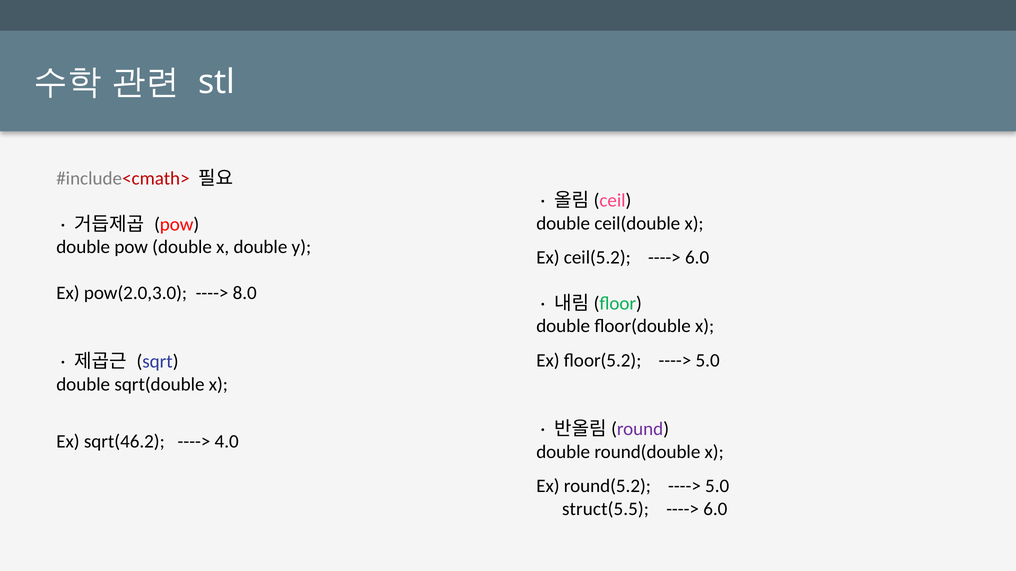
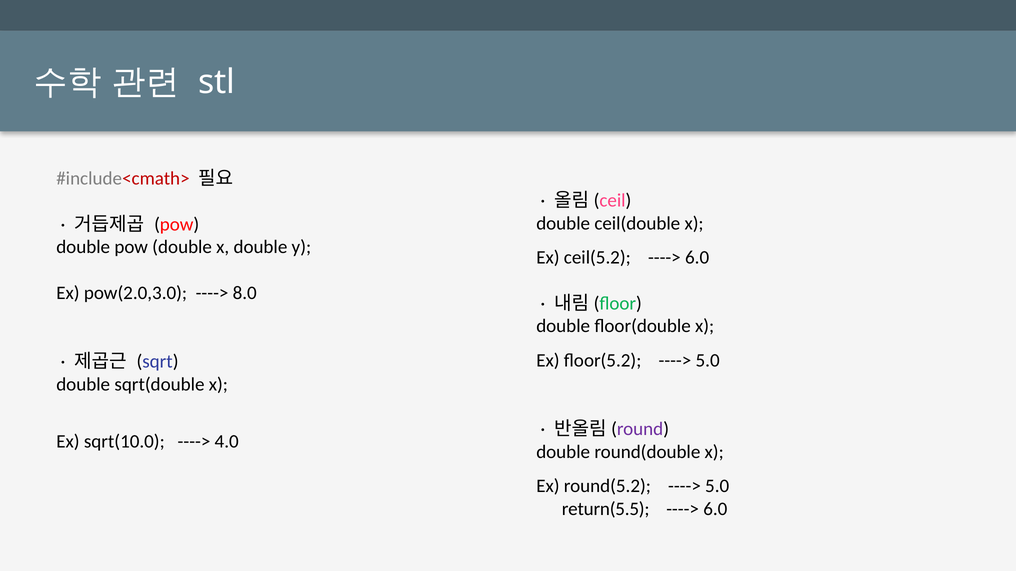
sqrt(46.2: sqrt(46.2 -> sqrt(10.0 (124, 442)
struct(5.5: struct(5.5 -> return(5.5 (606, 509)
